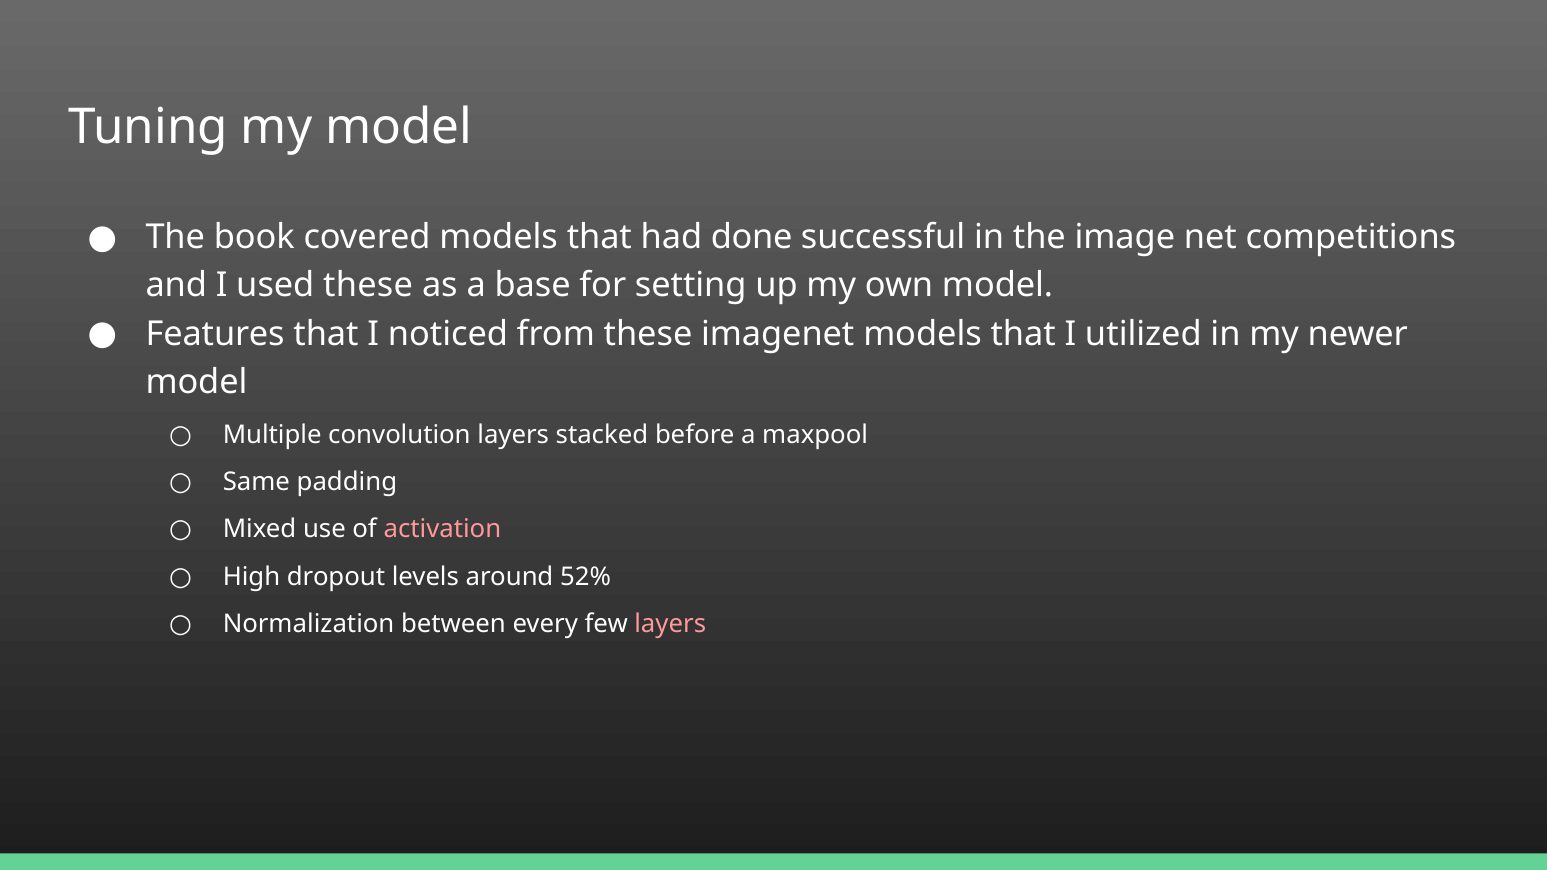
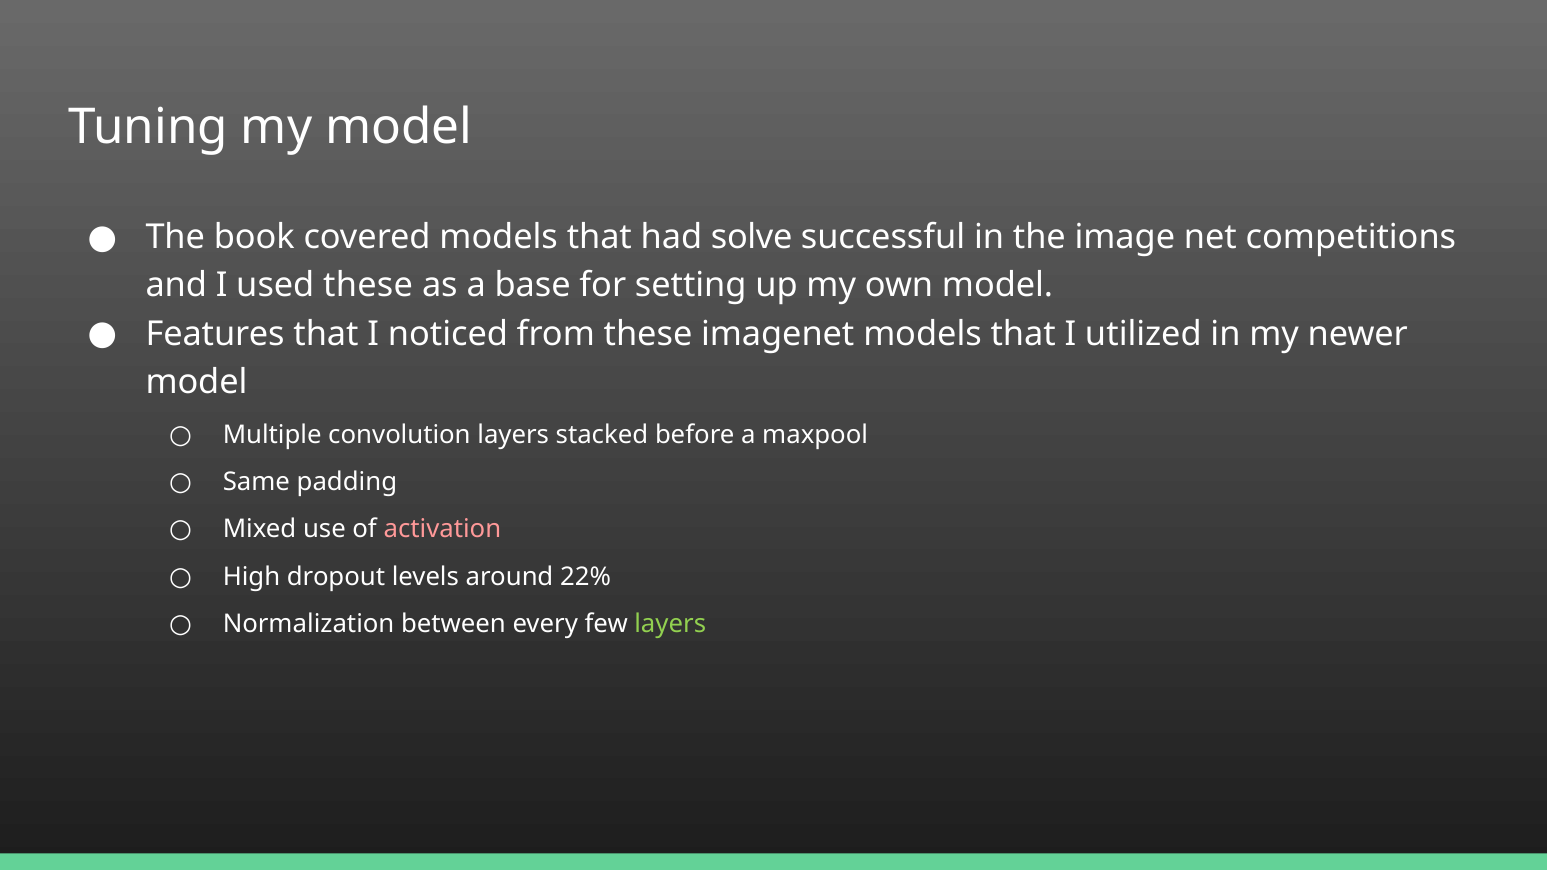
done: done -> solve (752, 237)
52%: 52% -> 22% (586, 577)
layers colour: pink -> light green (670, 624)
